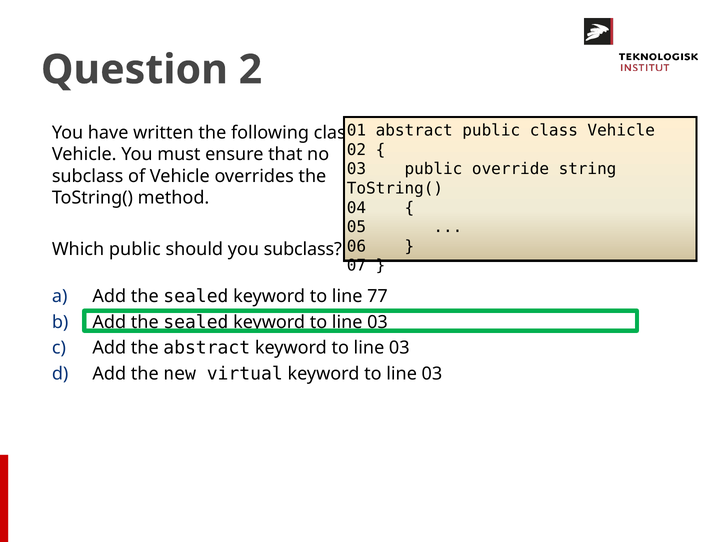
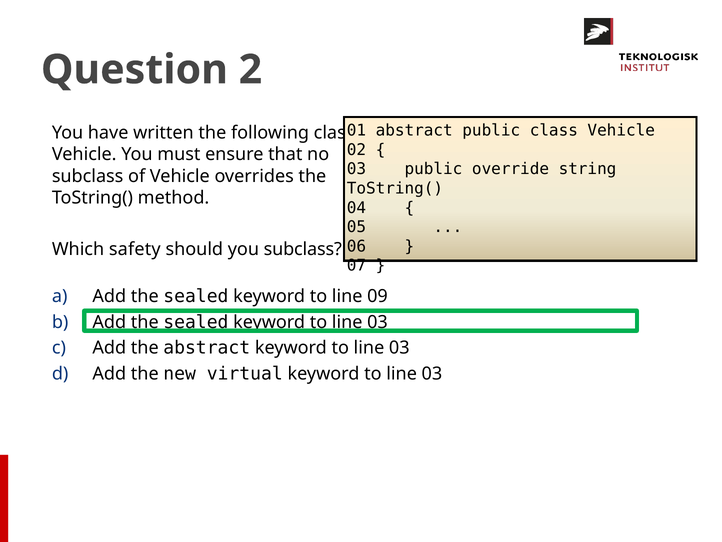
Which public: public -> safety (135, 249)
77: 77 -> 09 (377, 296)
